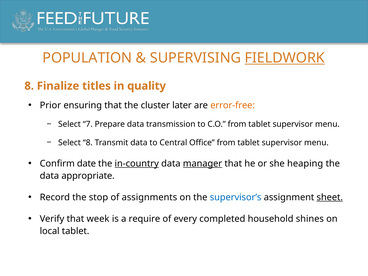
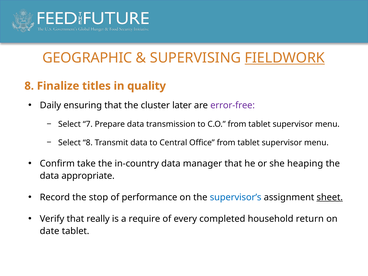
POPULATION: POPULATION -> GEOGRAPHIC (87, 58)
Prior: Prior -> Daily (50, 105)
error-free colour: orange -> purple (233, 105)
date: date -> take (86, 164)
in-country underline: present -> none (137, 164)
manager underline: present -> none (203, 164)
assignments: assignments -> performance (149, 197)
week: week -> really (98, 219)
shines: shines -> return (310, 219)
local: local -> date (50, 231)
